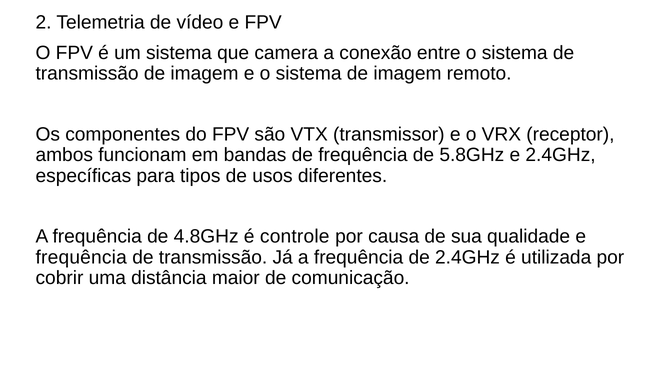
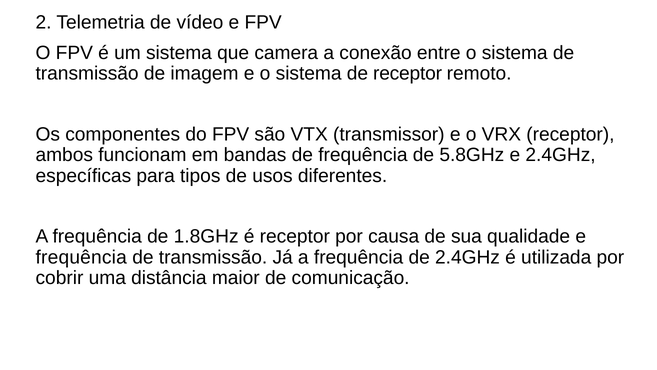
sistema de imagem: imagem -> receptor (408, 74)
4.8GHz: 4.8GHz -> 1.8GHz (206, 236)
é controle: controle -> receptor (295, 236)
